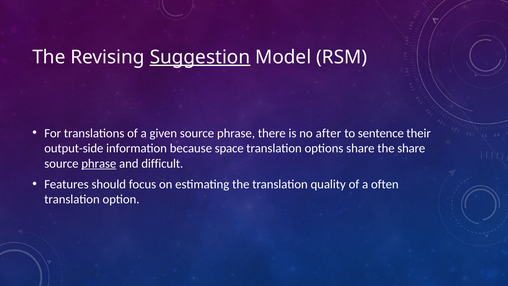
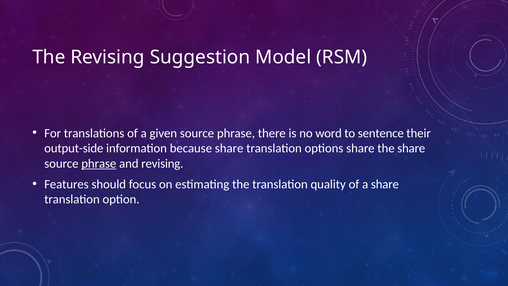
Suggestion underline: present -> none (200, 57)
after: after -> word (329, 133)
because space: space -> share (229, 148)
and difficult: difficult -> revising (162, 164)
a often: often -> share (385, 184)
